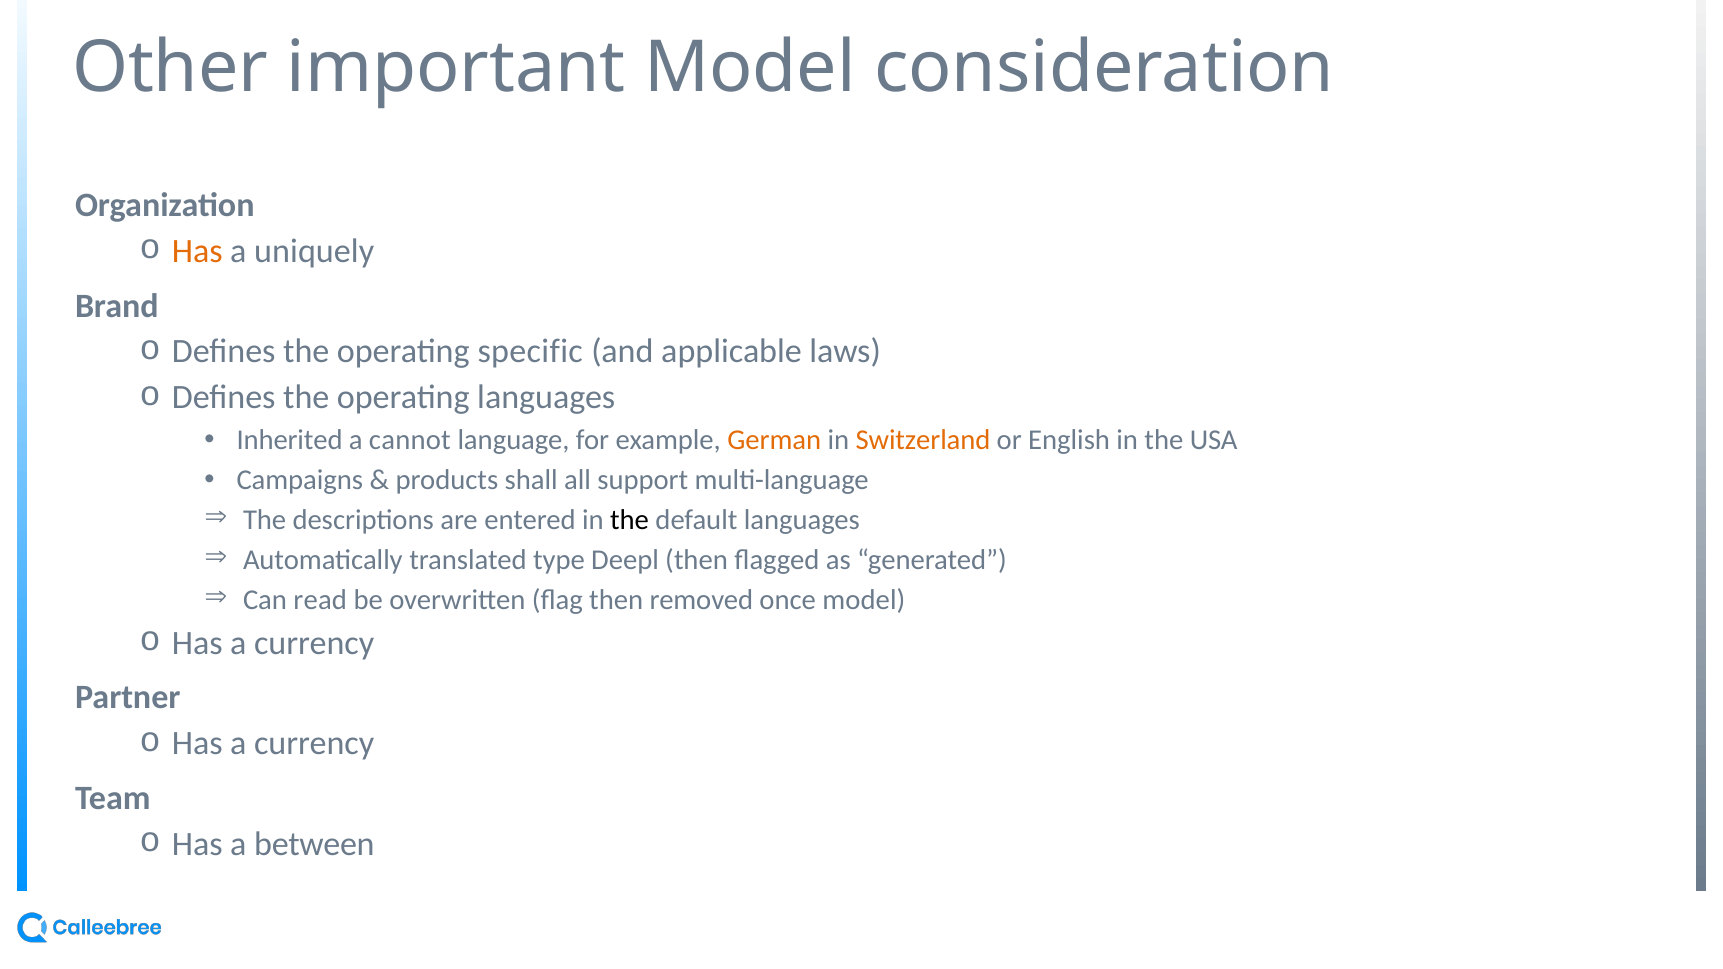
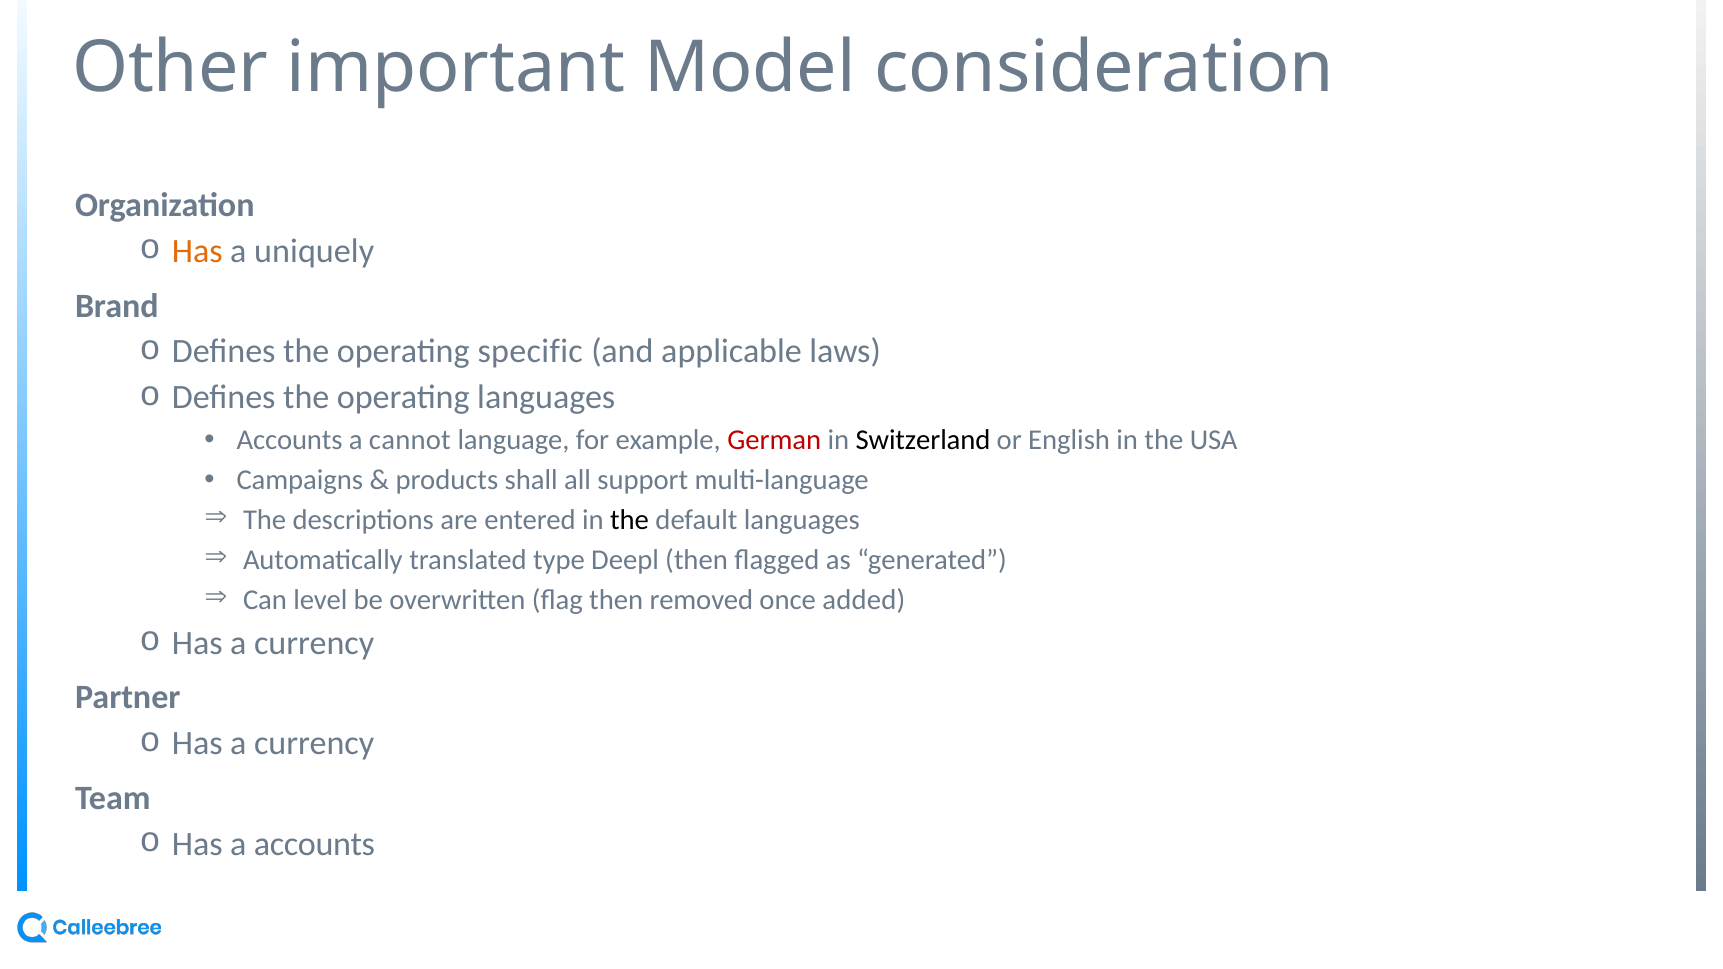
Inherited: Inherited -> Accounts (290, 440)
German colour: orange -> red (774, 440)
Switzerland colour: orange -> black (923, 440)
read: read -> level (320, 600)
once model: model -> added (864, 600)
a between: between -> accounts (314, 844)
